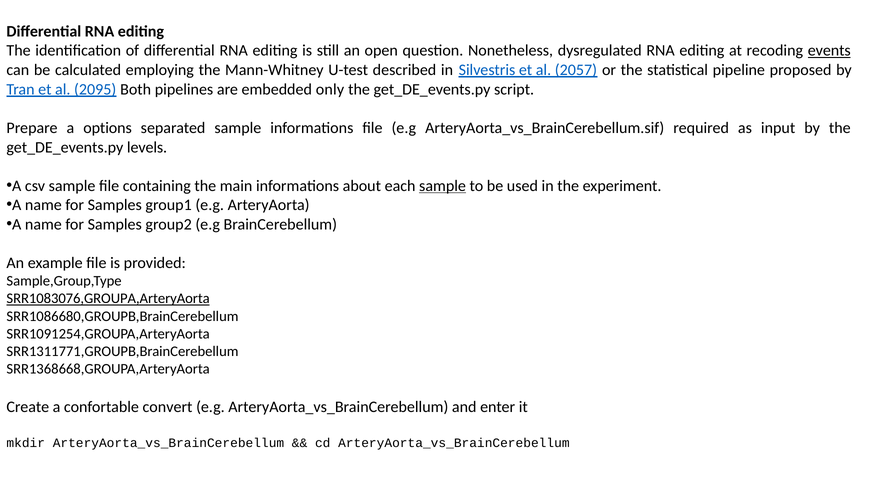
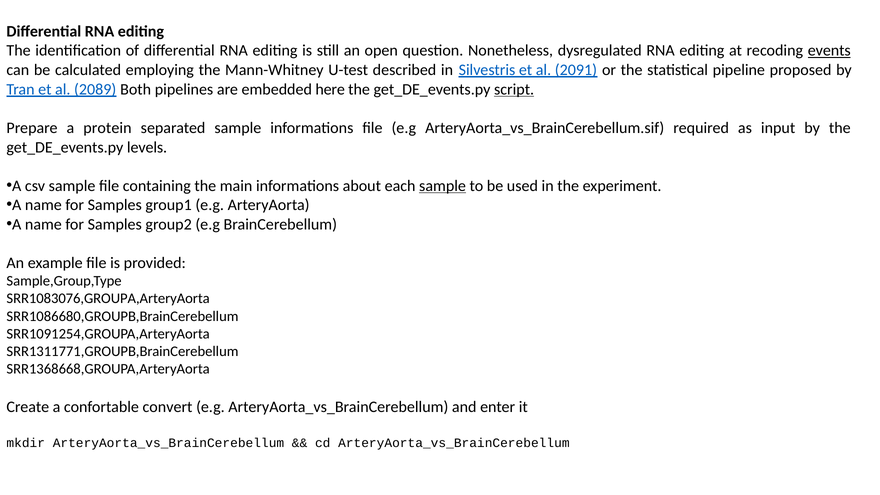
2057: 2057 -> 2091 (576, 70)
2095: 2095 -> 2089 (95, 89)
only: only -> here (330, 89)
script underline: none -> present (514, 89)
options: options -> protein (107, 128)
SRR1083076,GROUPA,ArteryAorta underline: present -> none (108, 299)
